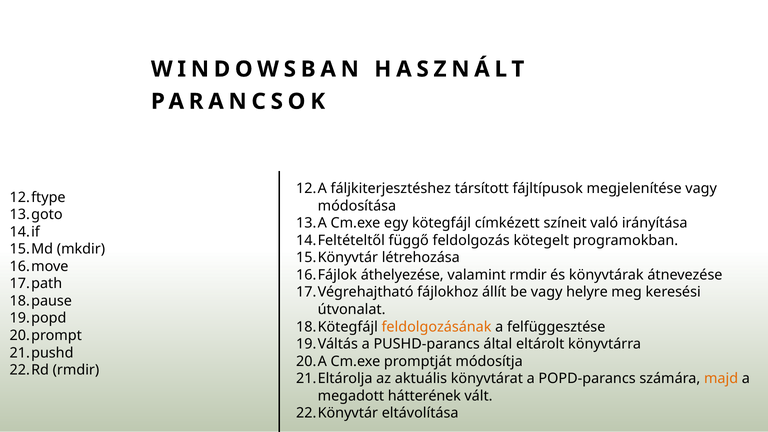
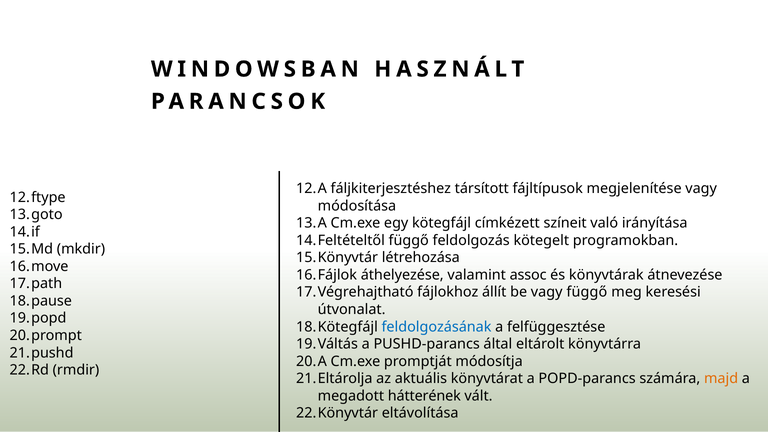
valamint rmdir: rmdir -> assoc (528, 275)
vagy helyre: helyre -> függő (587, 292)
feldolgozásának colour: orange -> blue (437, 327)
